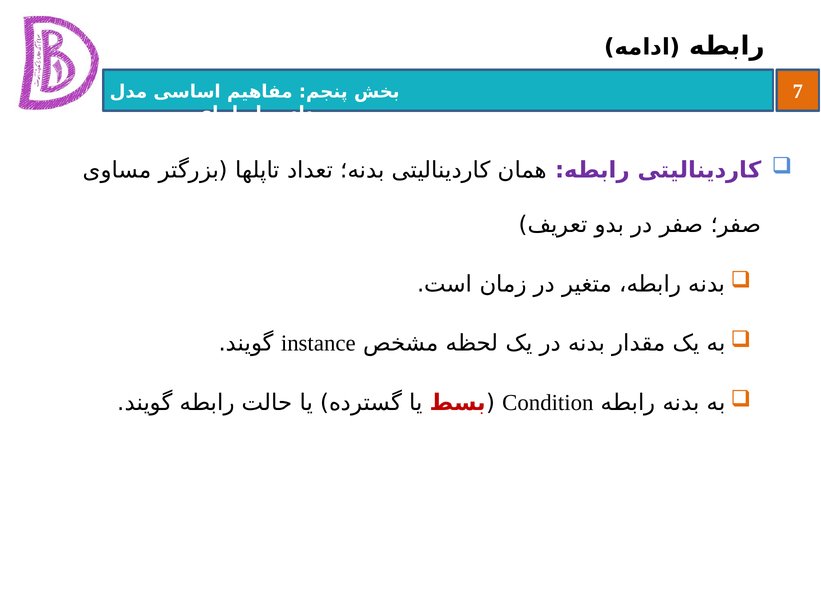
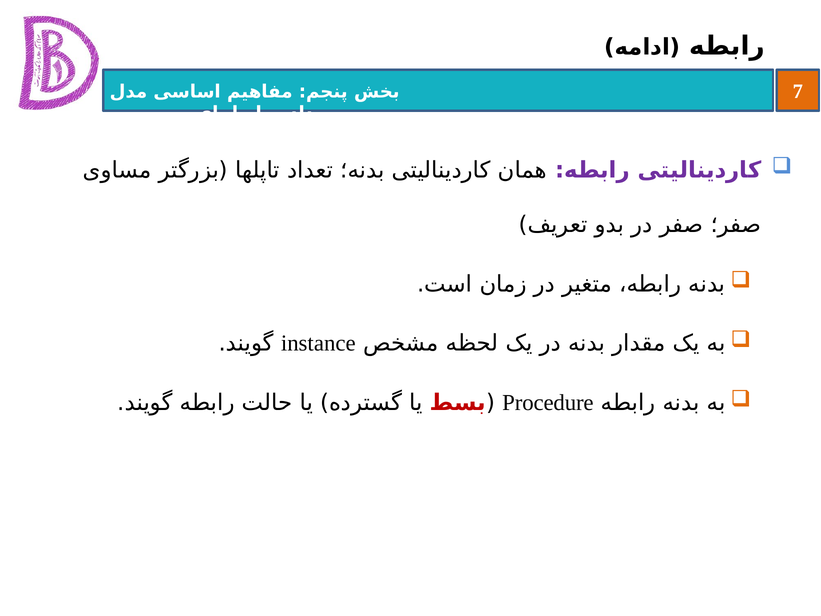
Condition: Condition -> Procedure (548, 403)
